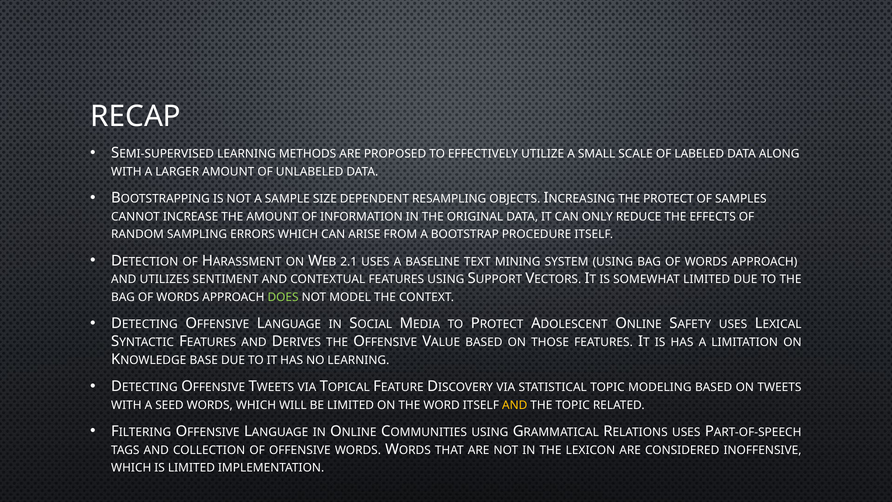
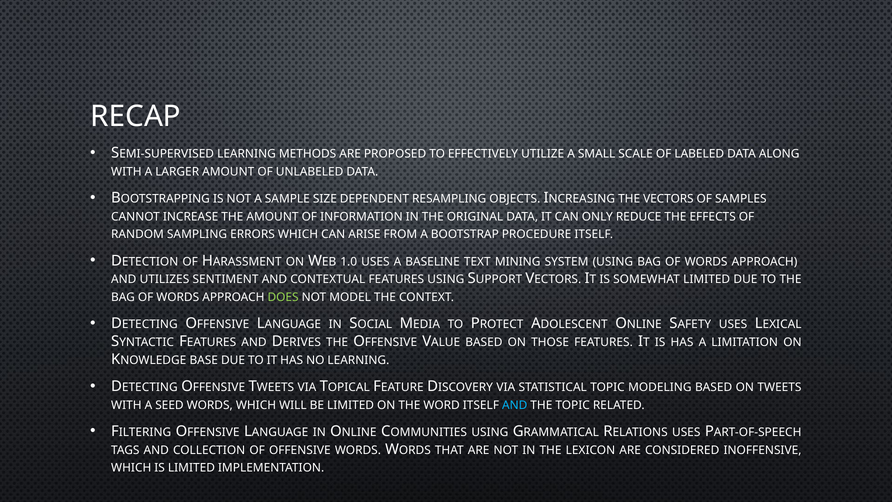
THE PROTECT: PROTECT -> VECTORS (668, 199)
2.1: 2.1 -> 1.0 (349, 262)
AND colour: yellow -> light blue (515, 405)
